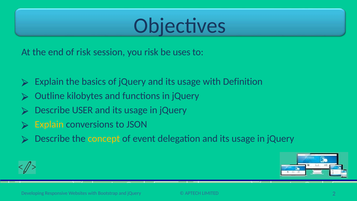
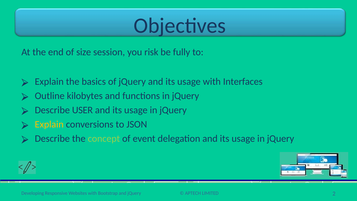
of risk: risk -> size (84, 52)
uses: uses -> fully (182, 52)
Definition: Definition -> Interfaces (243, 81)
concept colour: yellow -> light green (104, 139)
